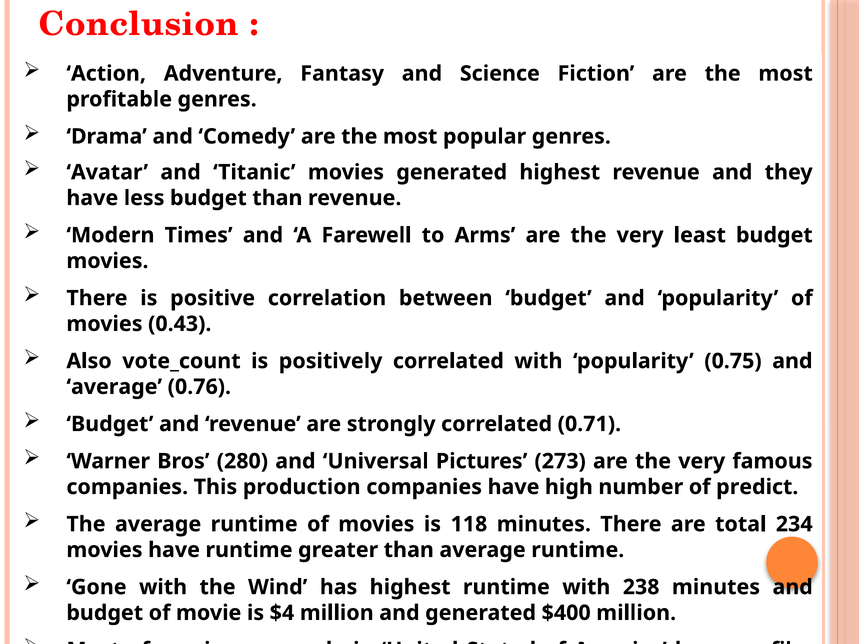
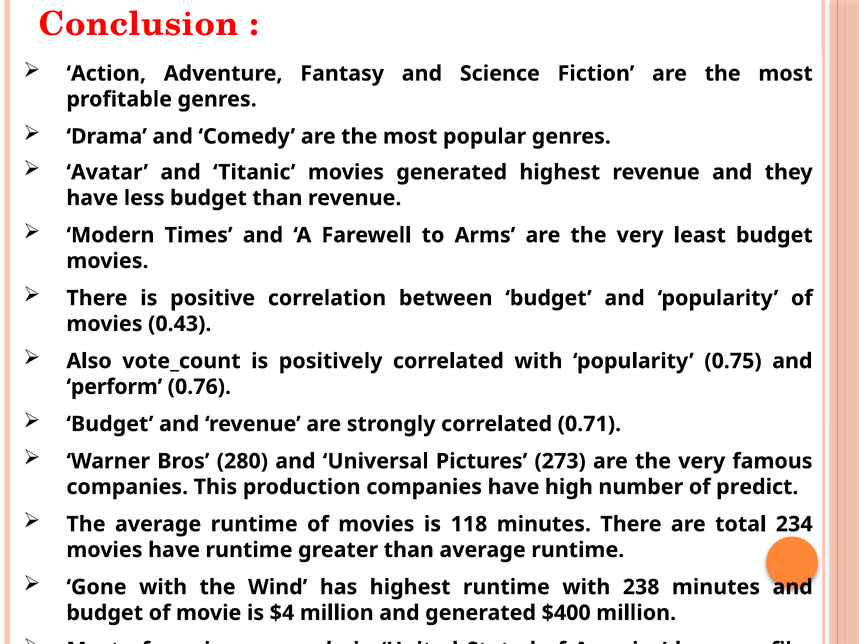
average: average -> perform (114, 387)
